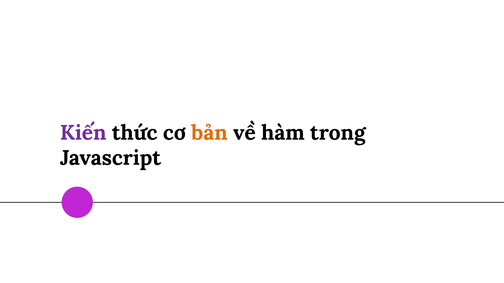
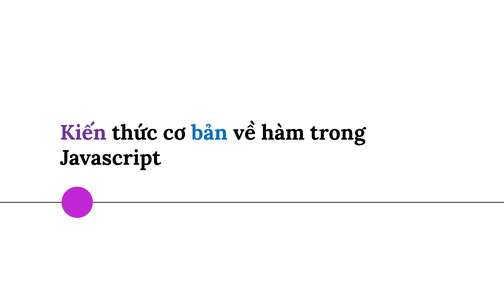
bản colour: orange -> blue (209, 133)
